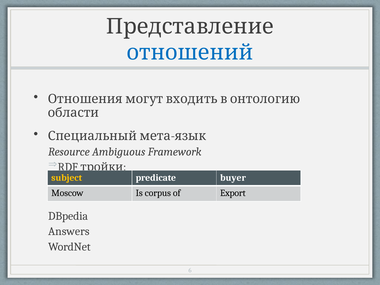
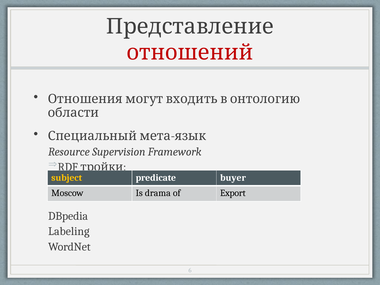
отношений colour: blue -> red (190, 52)
Ambiguous: Ambiguous -> Supervision (119, 152)
corpus: corpus -> drama (158, 193)
Answers: Answers -> Labeling (69, 231)
